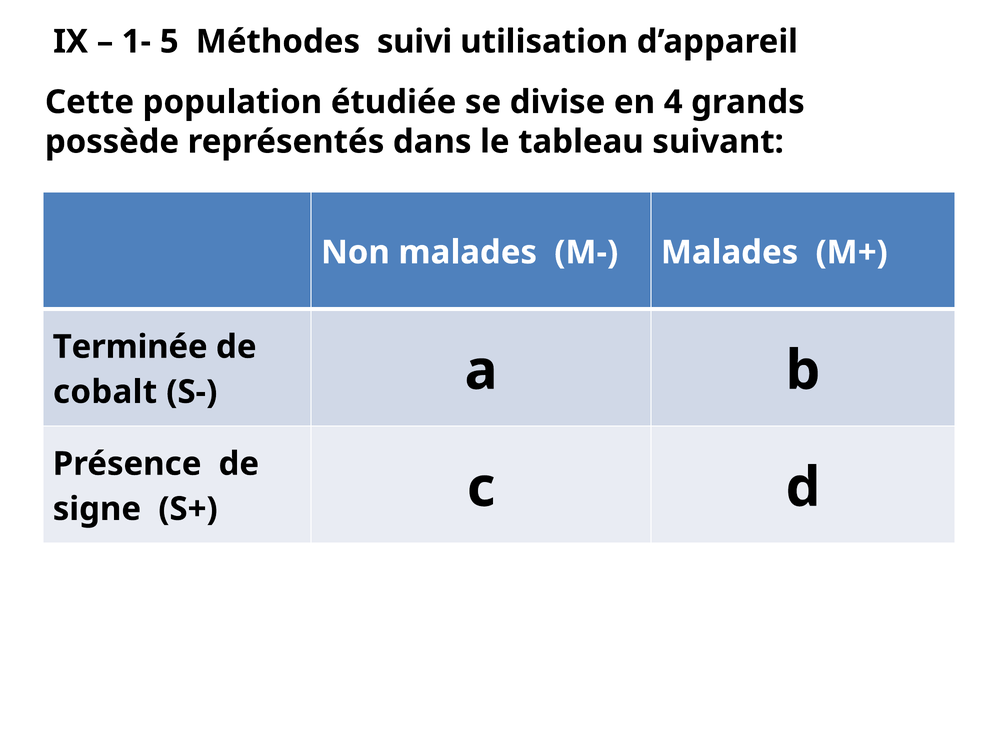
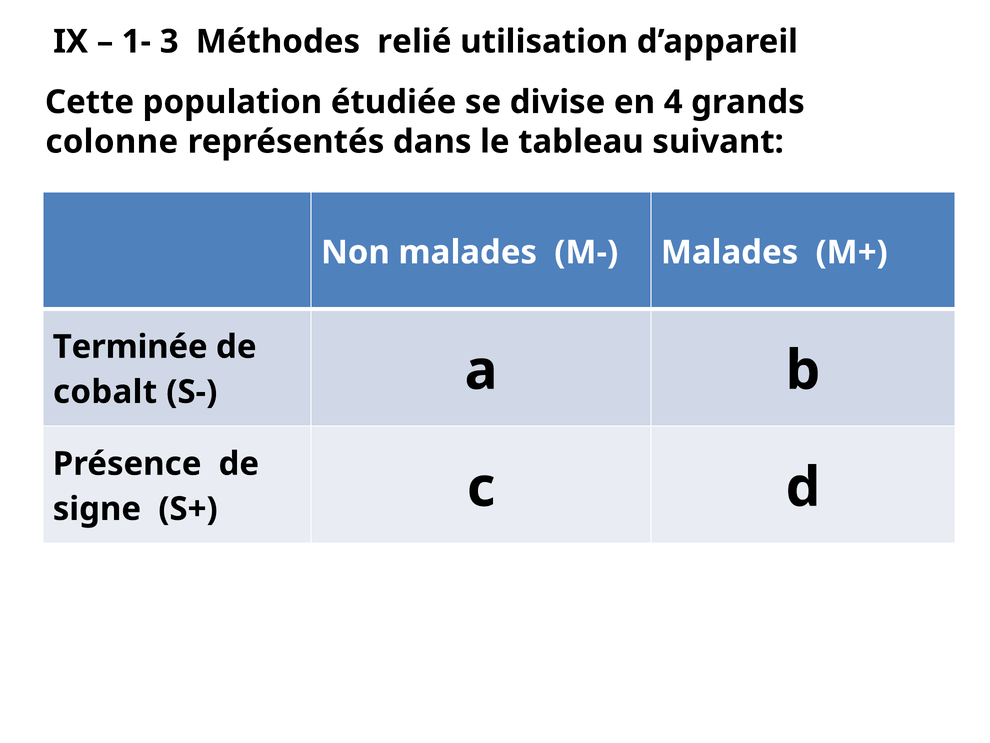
5: 5 -> 3 (169, 42)
suivi: suivi -> relié (414, 42)
possède: possède -> colonne (112, 142)
